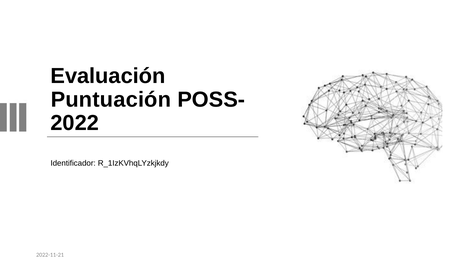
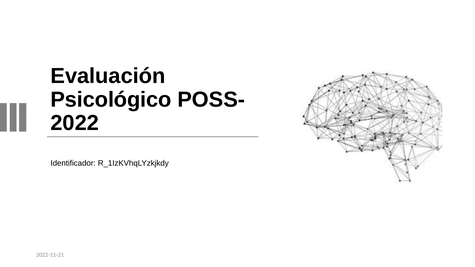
Puntuación: Puntuación -> Psicológico (111, 100)
